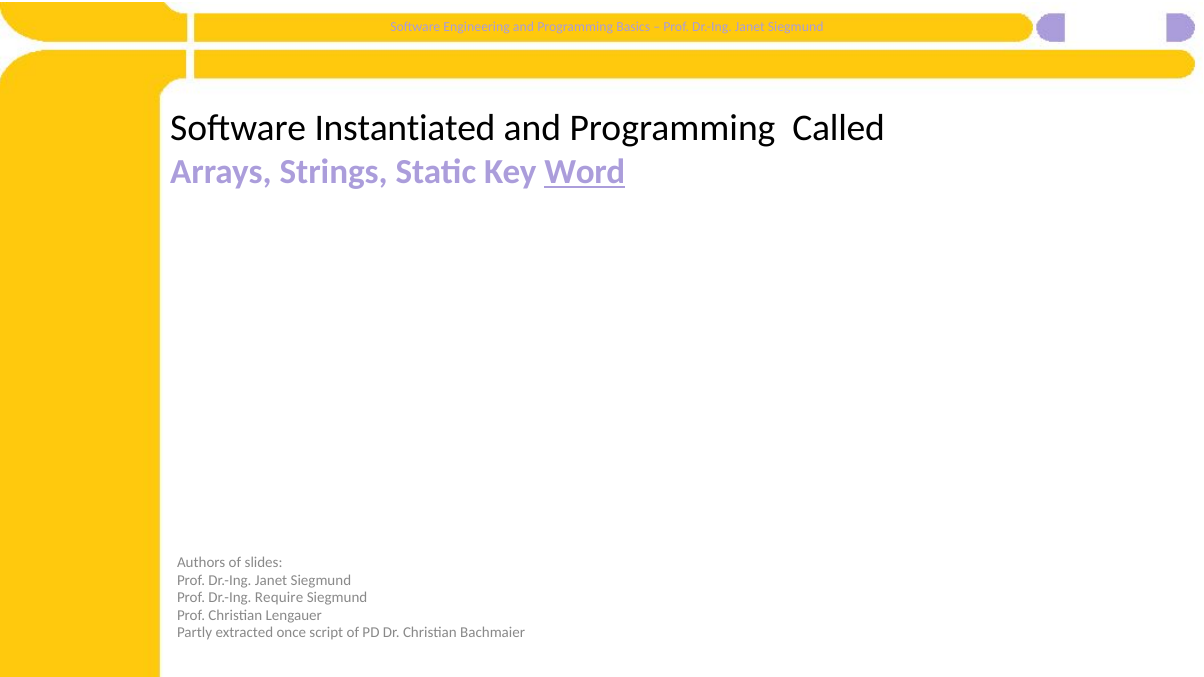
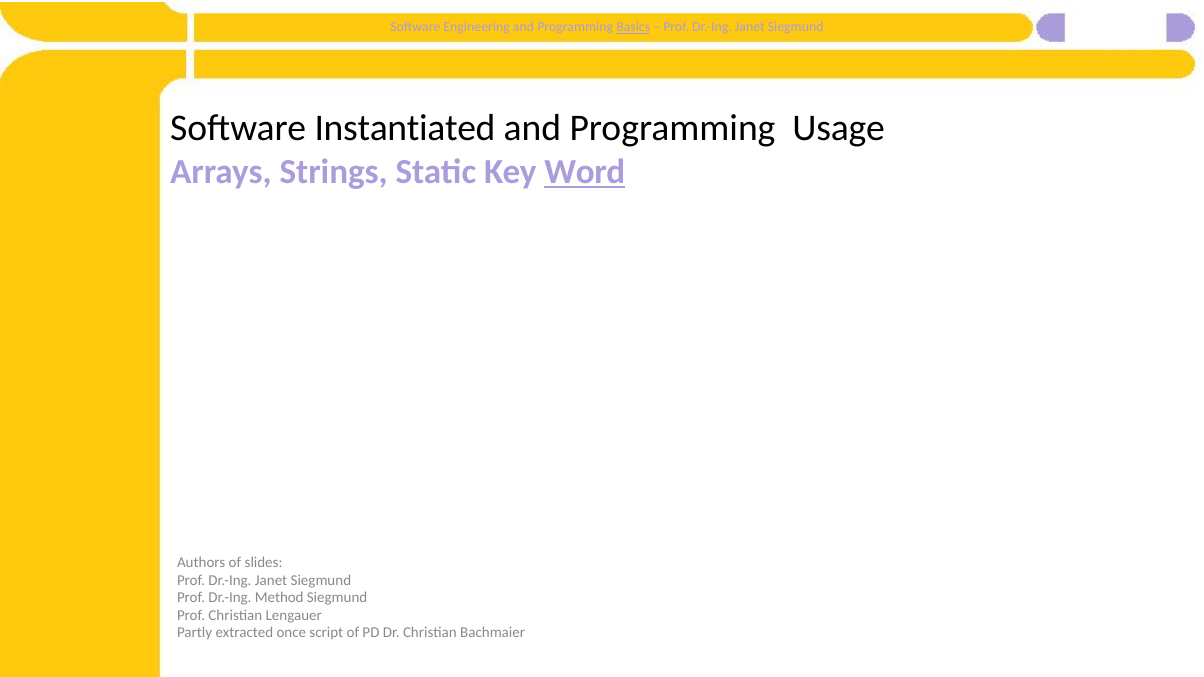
Basics underline: none -> present (633, 27)
Called: Called -> Usage (839, 128)
Require: Require -> Method (279, 598)
